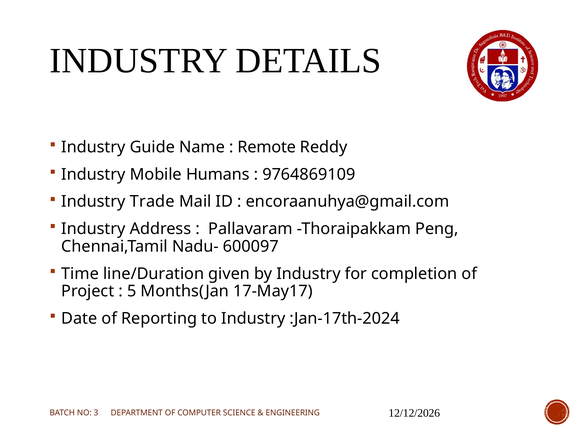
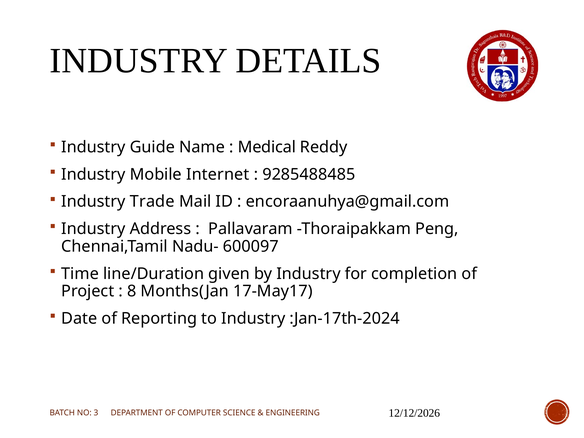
Remote: Remote -> Medical (267, 147)
Humans: Humans -> Internet (218, 174)
9764869109: 9764869109 -> 9285488485 (309, 174)
5: 5 -> 8 (132, 291)
